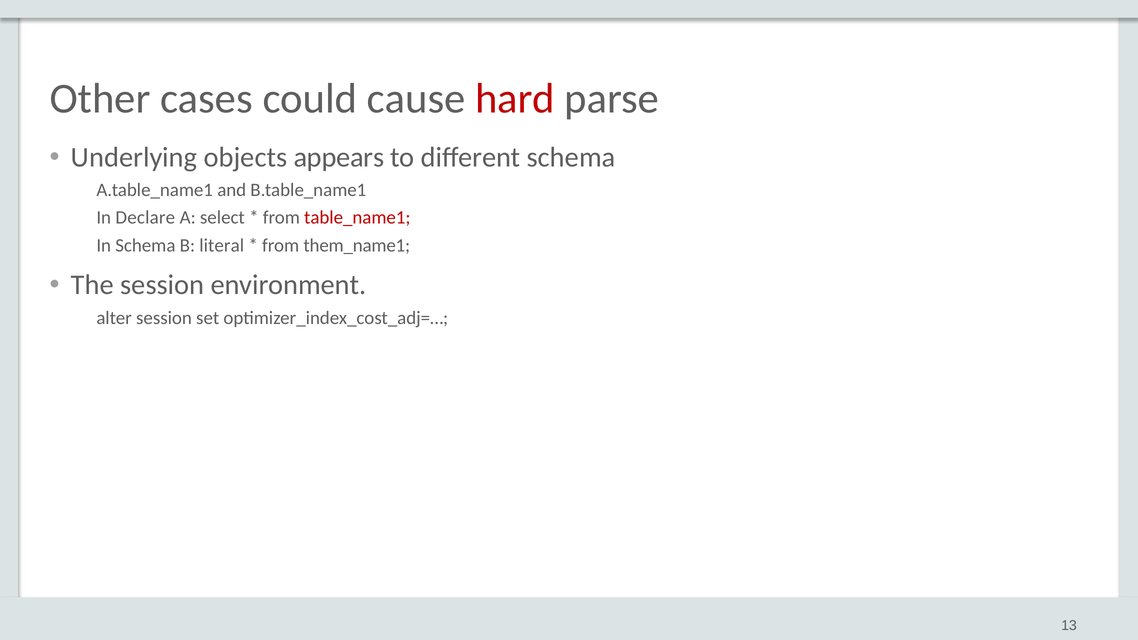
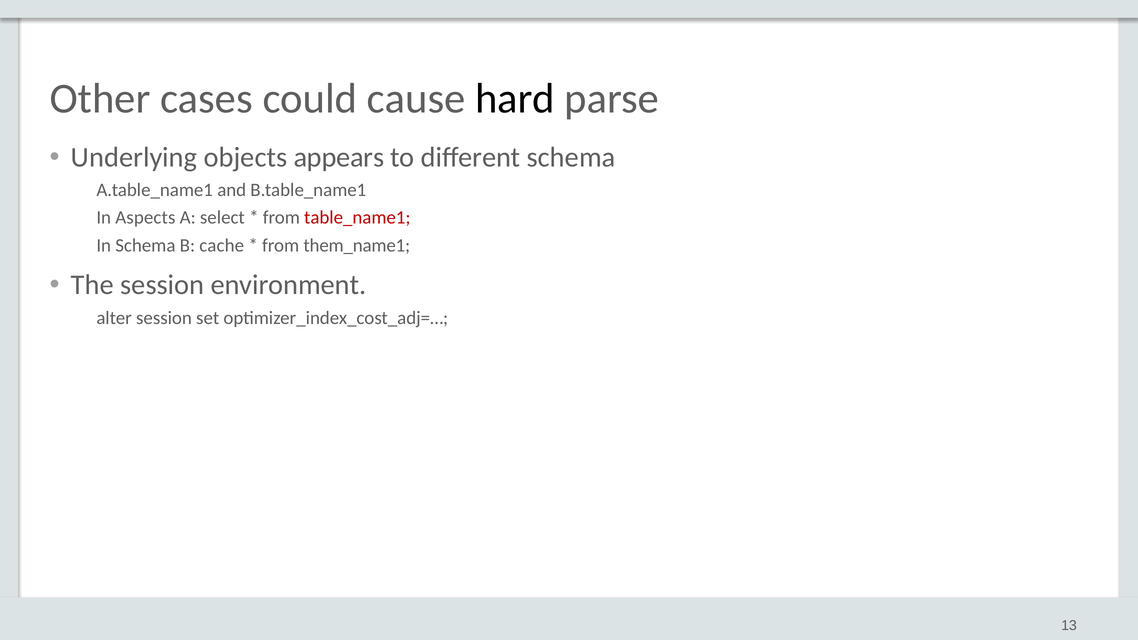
hard colour: red -> black (515, 99)
Declare: Declare -> Aspects (145, 218)
literal: literal -> cache (222, 245)
